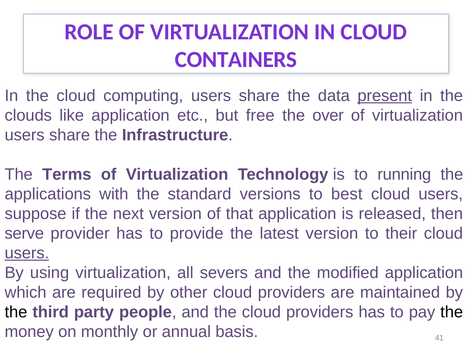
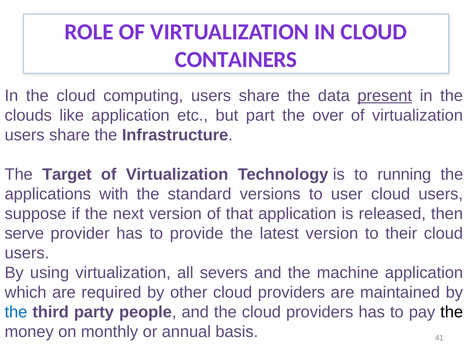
free: free -> part (260, 116)
Terms: Terms -> Target (67, 175)
best: best -> user (347, 194)
users underline: present -> none (27, 253)
modified: modified -> machine (348, 273)
the colour: black -> blue (16, 312)
